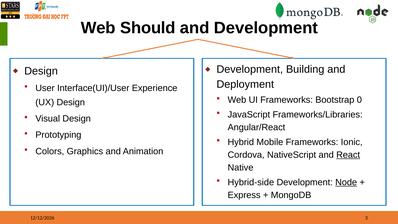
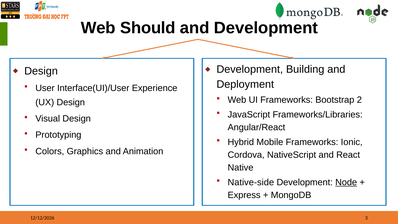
0: 0 -> 2 (359, 100)
React underline: present -> none (348, 155)
Hybrid-side: Hybrid-side -> Native-side (251, 182)
